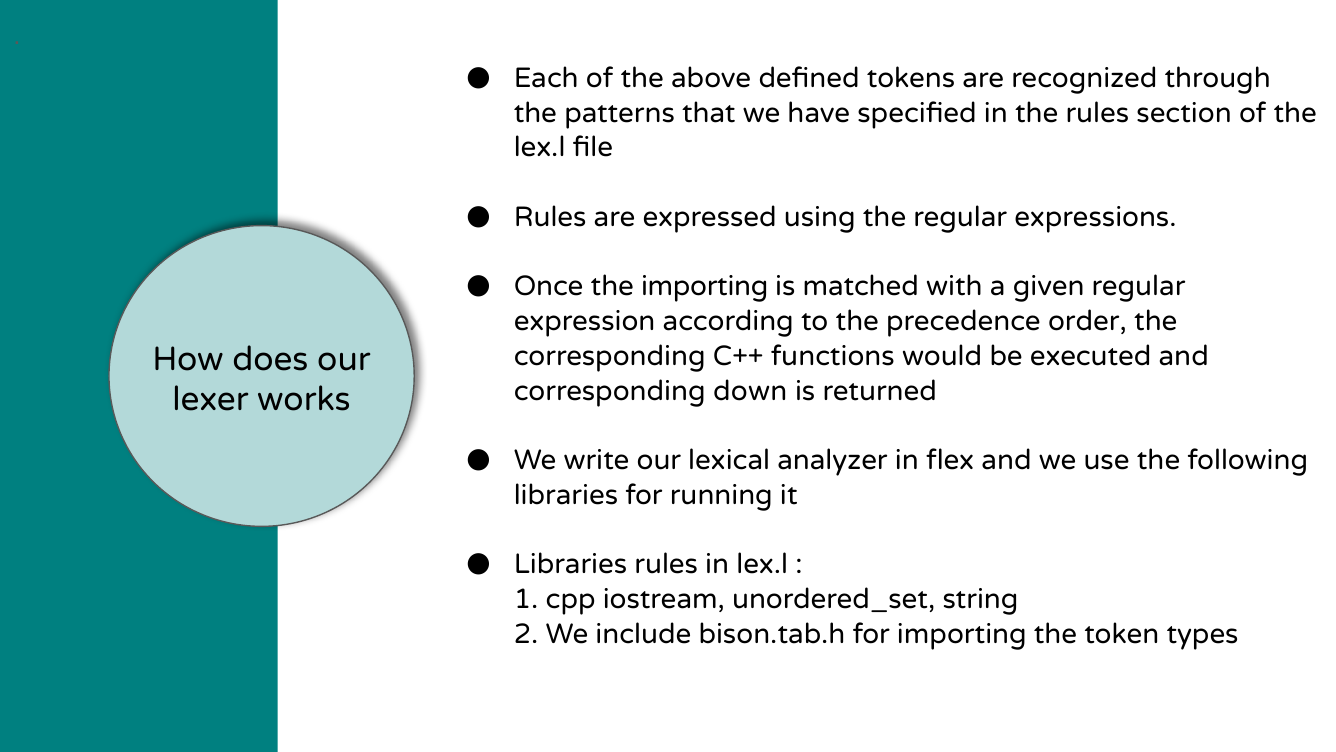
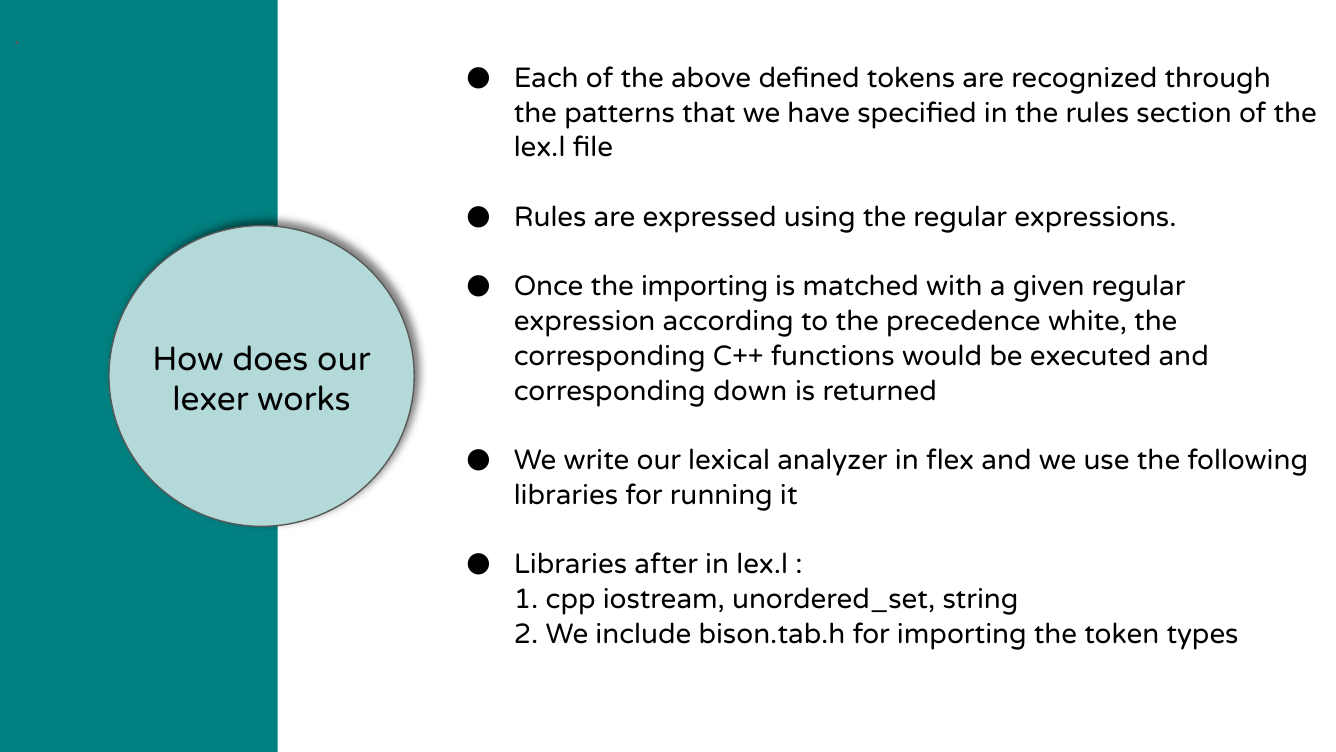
order: order -> white (1088, 321)
Libraries rules: rules -> after (666, 564)
